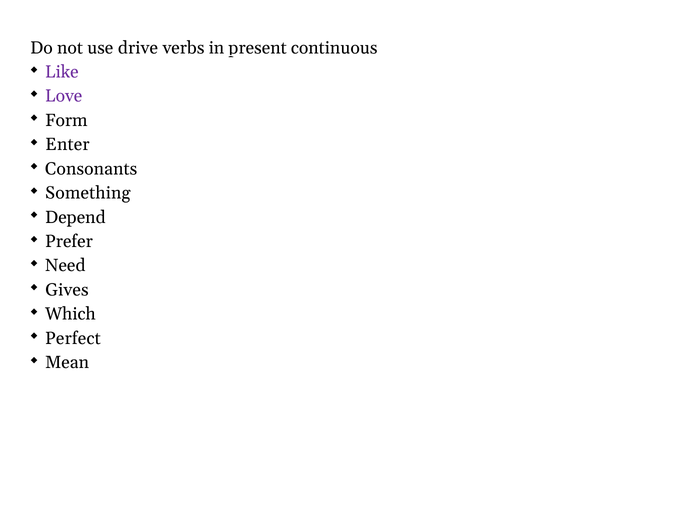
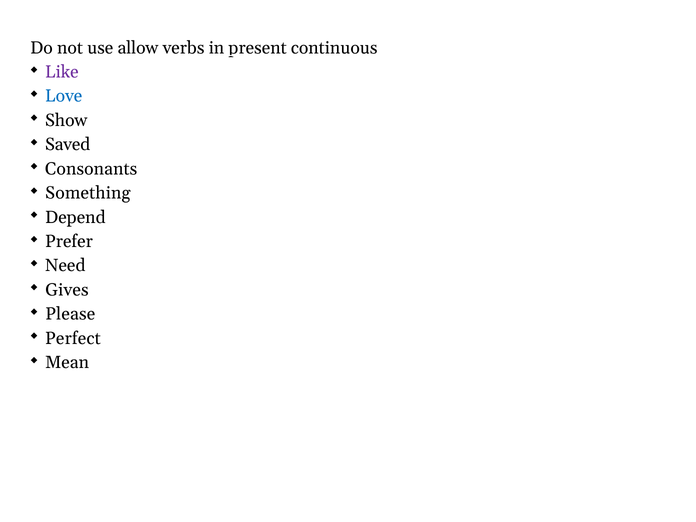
drive: drive -> allow (138, 48)
Love colour: purple -> blue (64, 96)
Form: Form -> Show (66, 120)
Enter: Enter -> Saved (68, 145)
Which: Which -> Please (70, 314)
